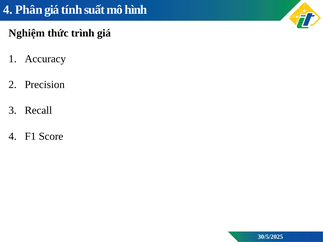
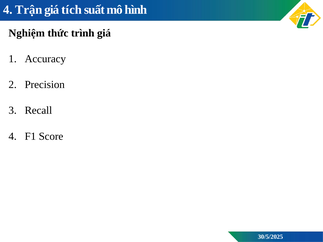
Phân: Phân -> Trận (29, 10)
tính: tính -> tích (72, 10)
